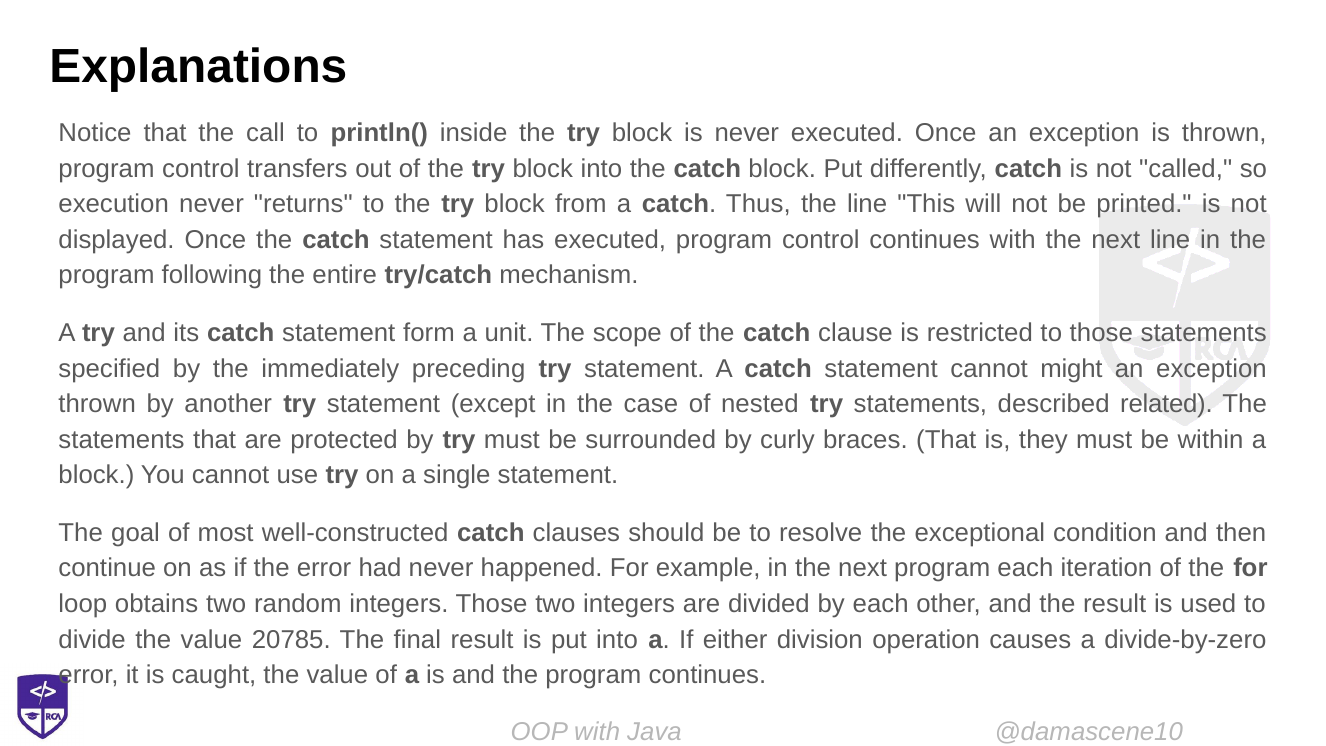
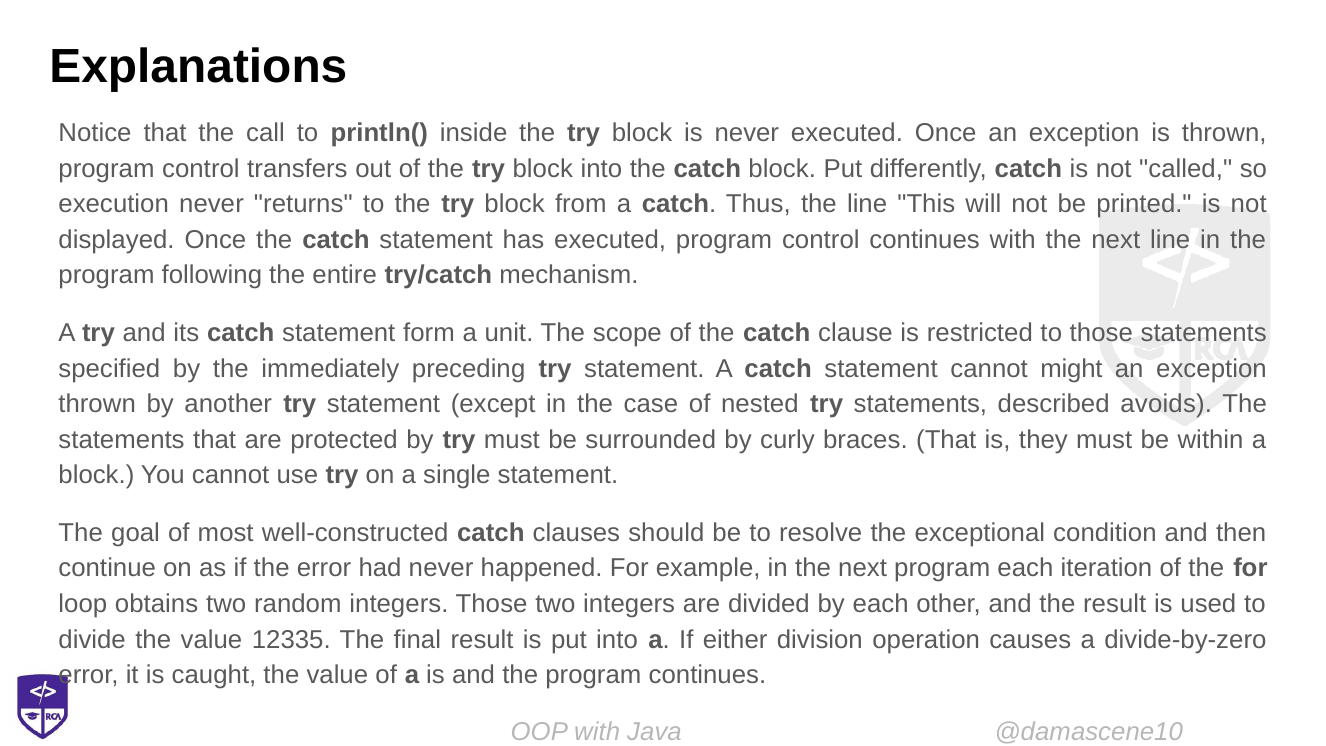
related: related -> avoids (1166, 404)
20785: 20785 -> 12335 (291, 640)
